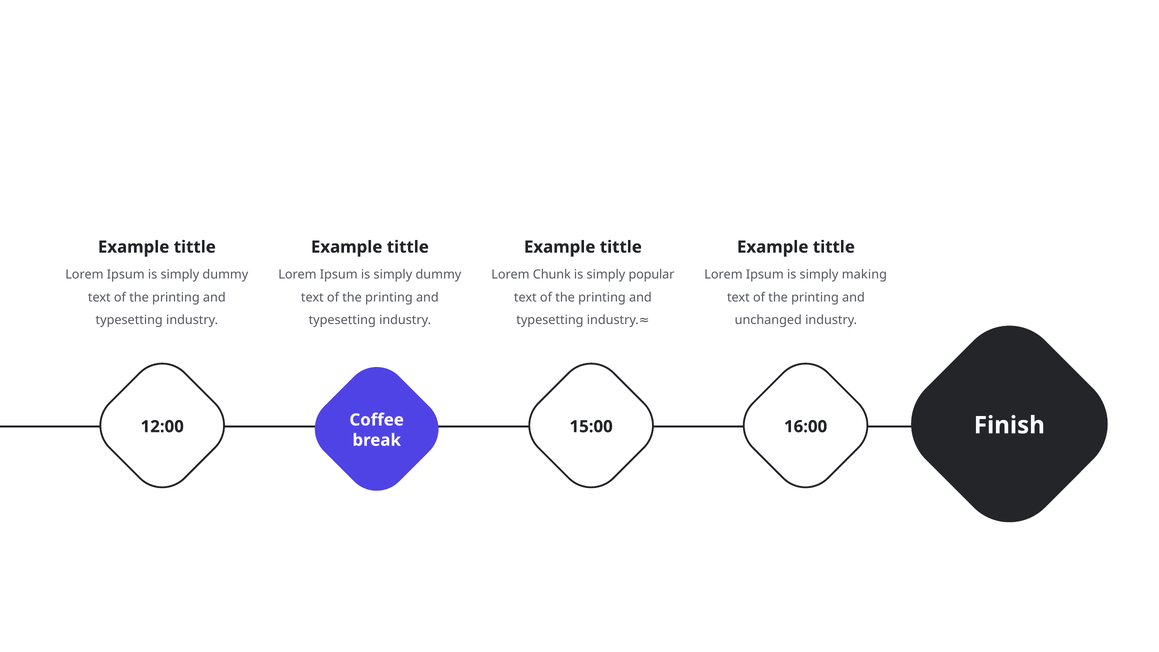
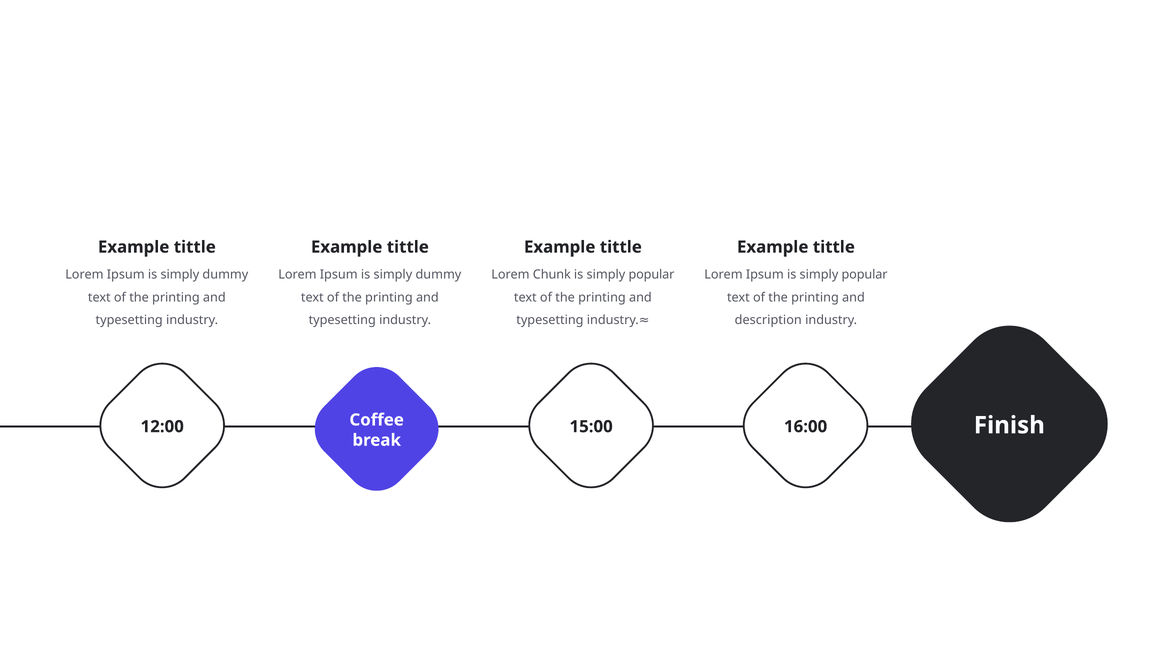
Ipsum is simply making: making -> popular (865, 275)
unchanged: unchanged -> description (768, 320)
